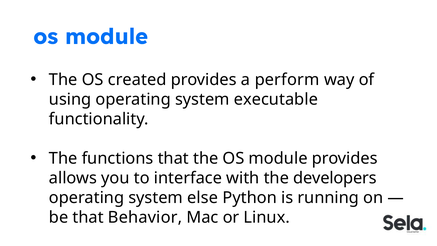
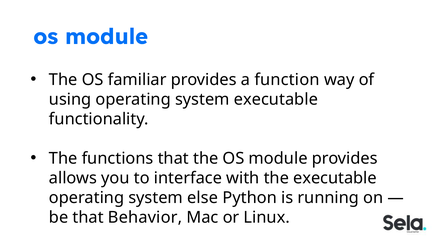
created: created -> familiar (137, 80)
perform: perform -> function (287, 80)
the developers: developers -> executable (335, 178)
